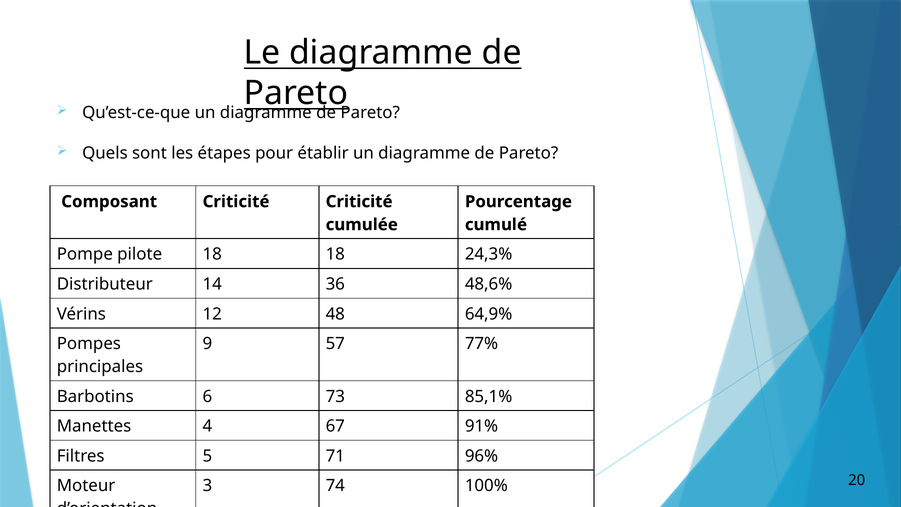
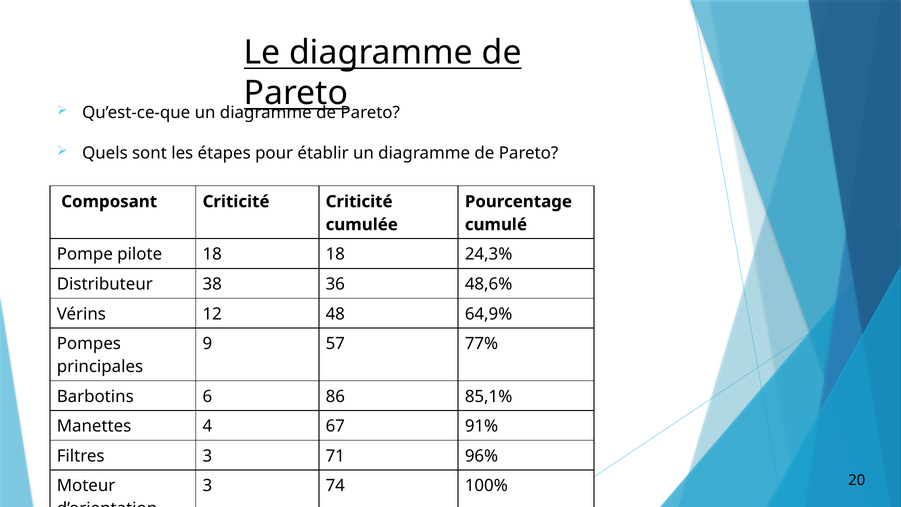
14: 14 -> 38 (212, 284)
73: 73 -> 86 (335, 396)
Filtres 5: 5 -> 3 (207, 456)
